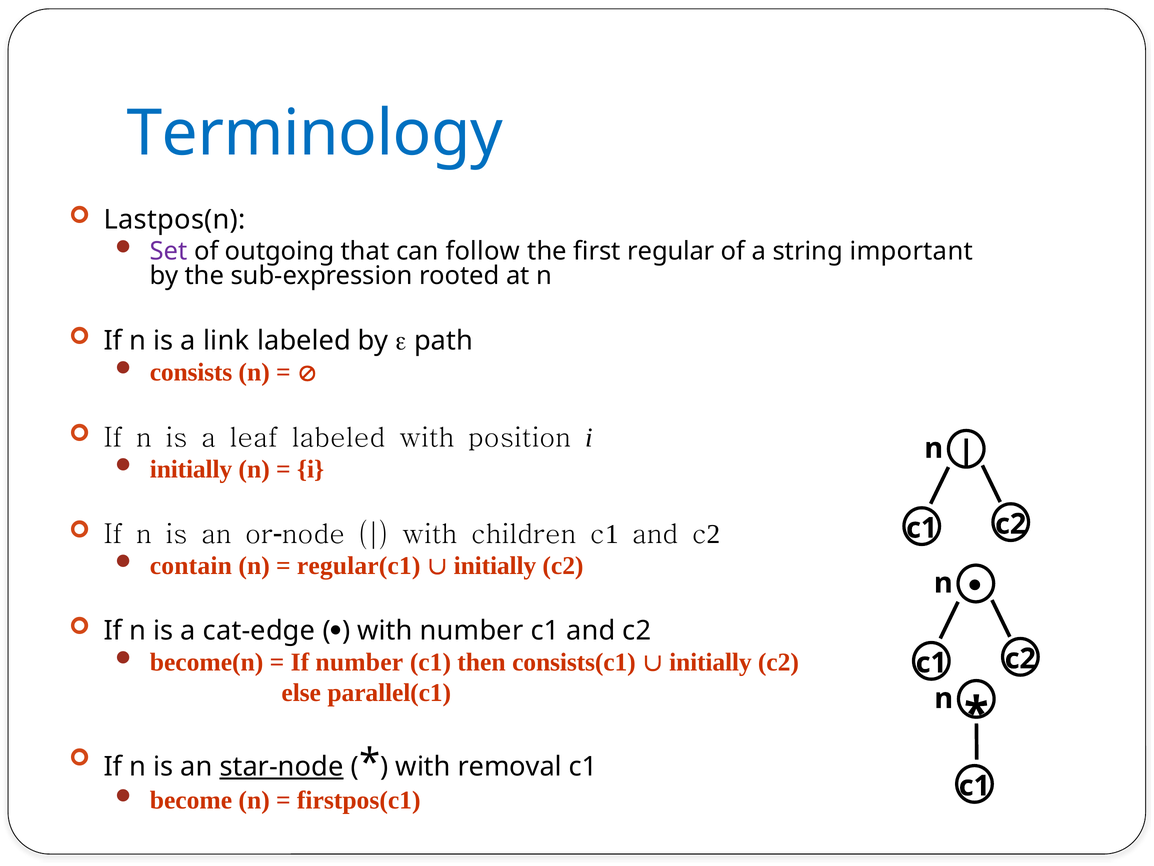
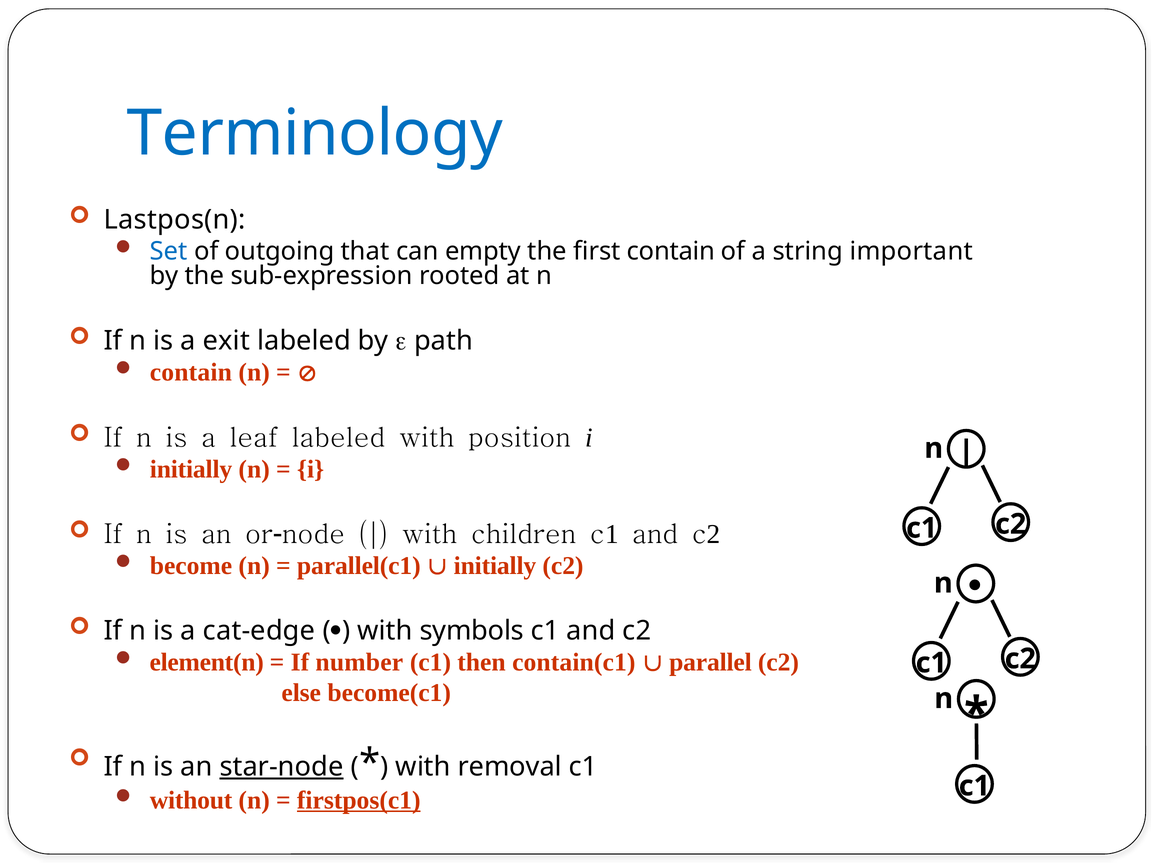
Set colour: purple -> blue (169, 251)
follow: follow -> empty (483, 251)
first regular: regular -> contain (671, 251)
link: link -> exit (226, 341)
consists: consists -> contain (191, 372)
contain: contain -> become (191, 565)
regular(c1: regular(c1 -> parallel(c1 (359, 565)
with number: number -> symbols (472, 631)
become(n: become(n -> element(n (207, 662)
consists(c1: consists(c1 -> contain(c1 (574, 662)
initially: initially -> parallel (710, 662)
parallel(c1: parallel(c1 -> become(c1 (389, 693)
become: become -> without (191, 800)
firstpos(c1 underline: none -> present (359, 800)
